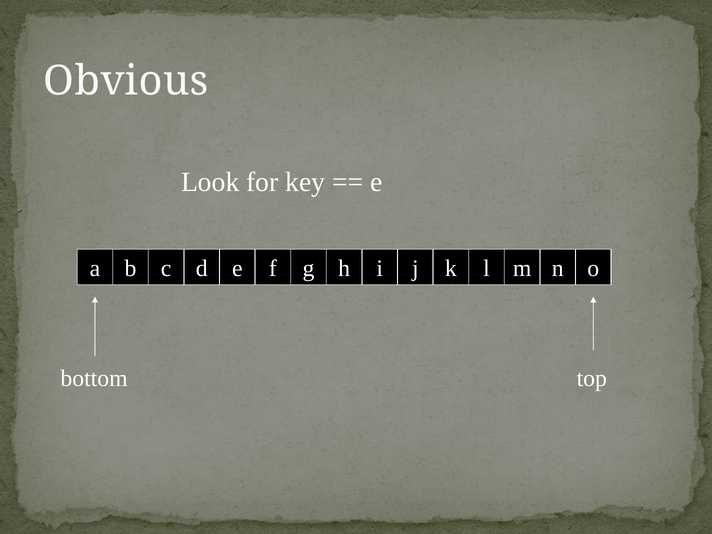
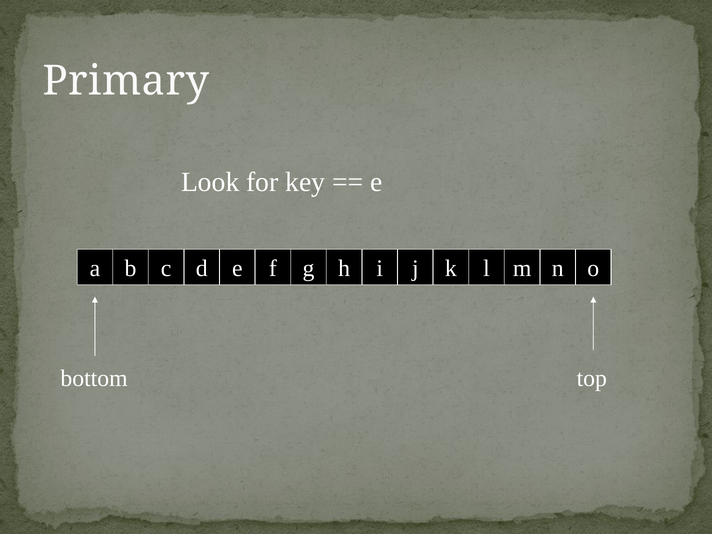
Obvious: Obvious -> Primary (126, 81)
